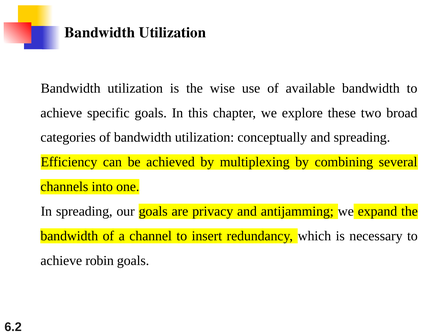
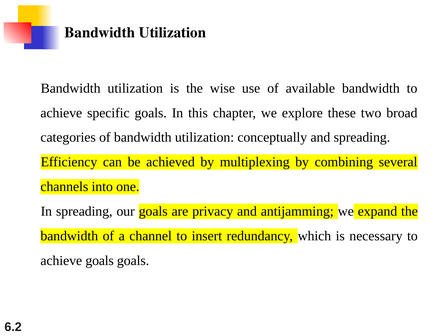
achieve robin: robin -> goals (100, 261)
